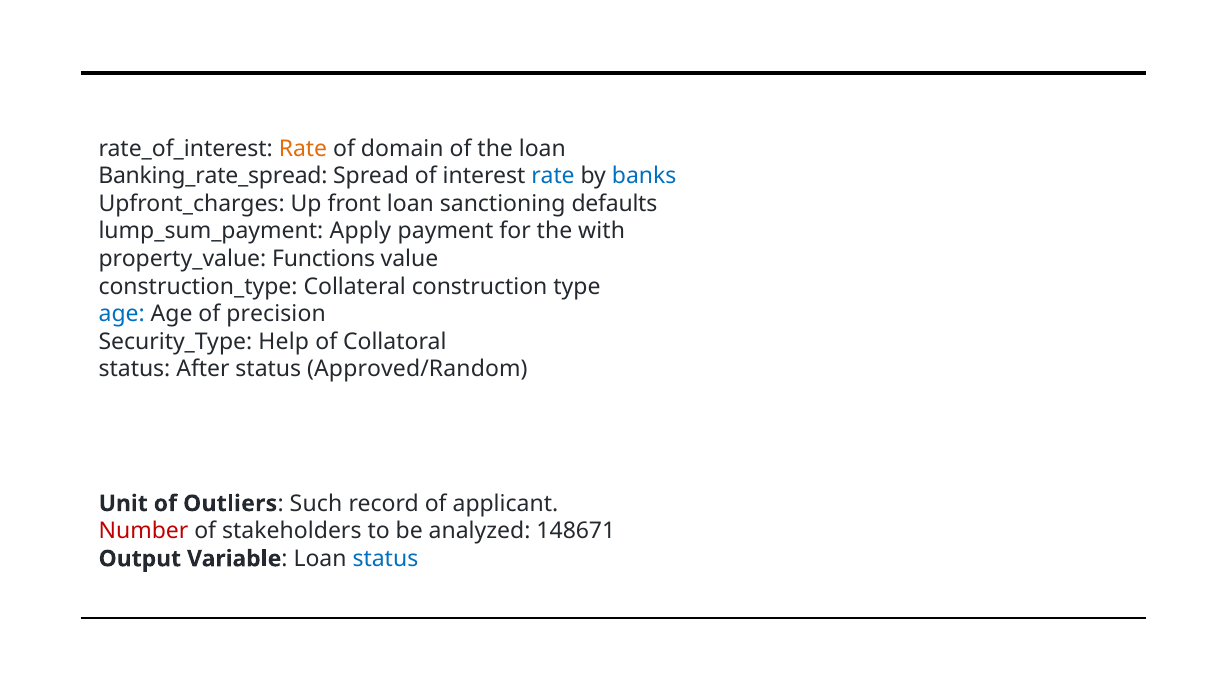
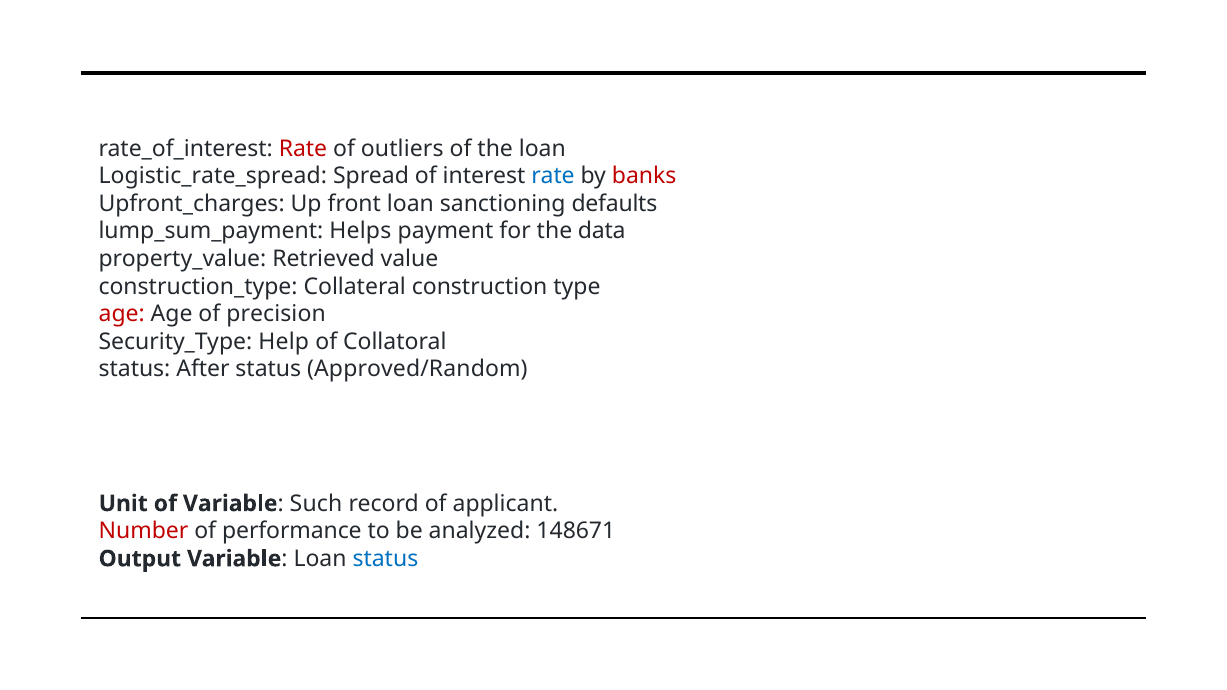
Rate colour: orange -> red (303, 148)
domain: domain -> outliers (402, 148)
Banking_rate_spread: Banking_rate_spread -> Logistic_rate_spread (213, 176)
banks colour: blue -> red (644, 176)
Apply: Apply -> Helps (360, 231)
with: with -> data (602, 231)
Functions: Functions -> Retrieved (324, 259)
age colour: blue -> red (122, 314)
of Outliers: Outliers -> Variable (230, 504)
stakeholders: stakeholders -> performance (292, 531)
